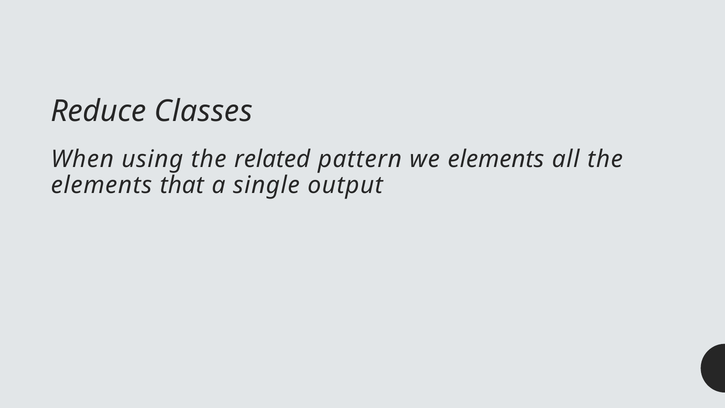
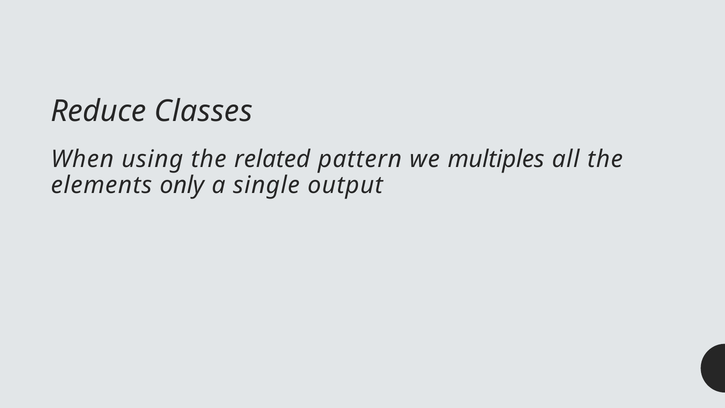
we elements: elements -> multiples (496, 159)
that: that -> only (182, 185)
